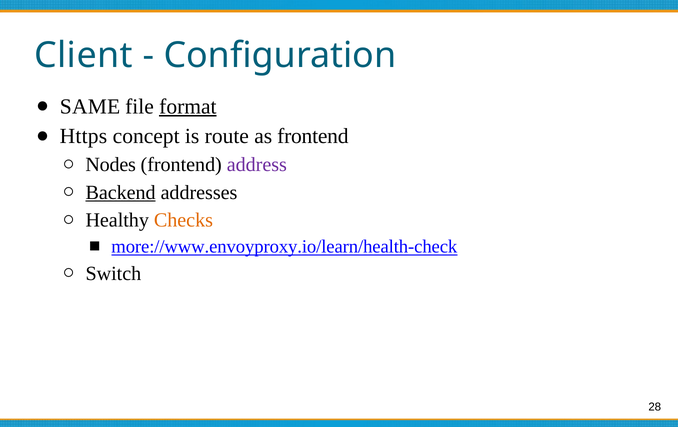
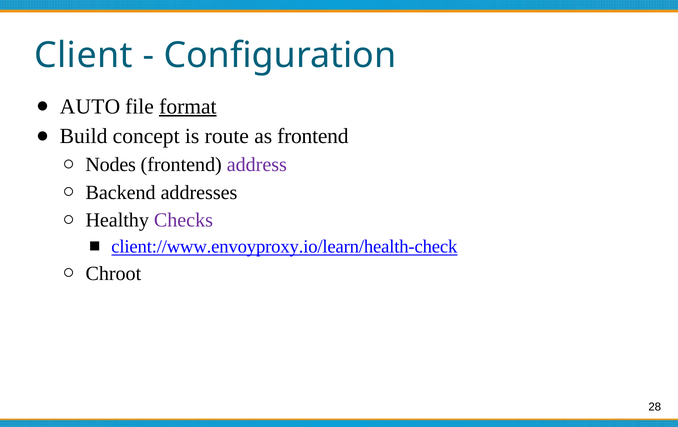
SAME: SAME -> AUTO (90, 107)
Https: Https -> Build (84, 136)
Backend underline: present -> none (121, 193)
Checks colour: orange -> purple (183, 220)
more://www.envoyproxy.io/learn/health-check: more://www.envoyproxy.io/learn/health-check -> client://www.envoyproxy.io/learn/health-check (284, 247)
Switch: Switch -> Chroot (113, 274)
